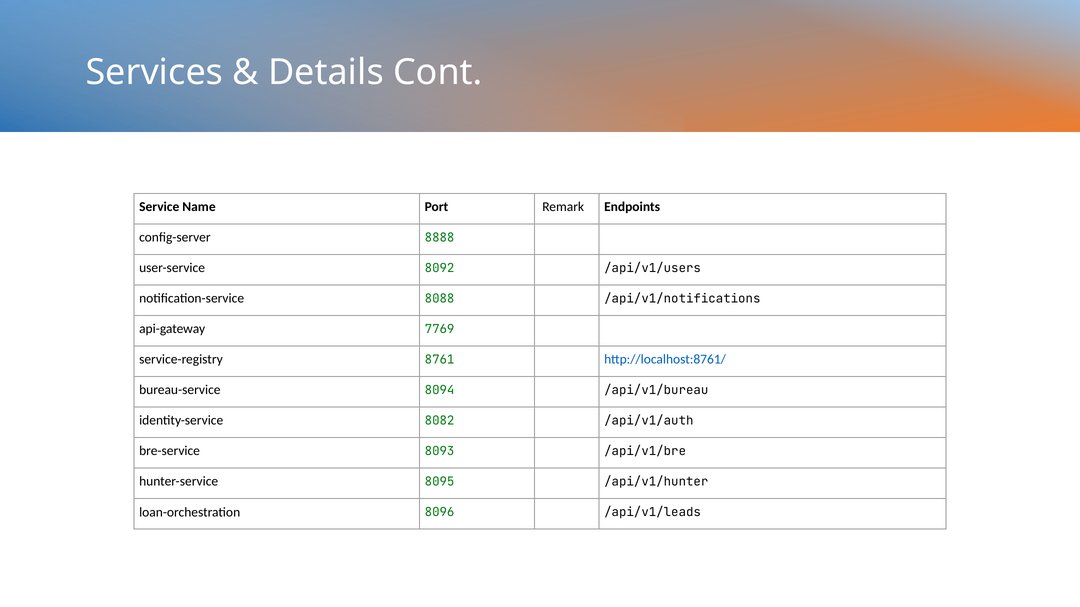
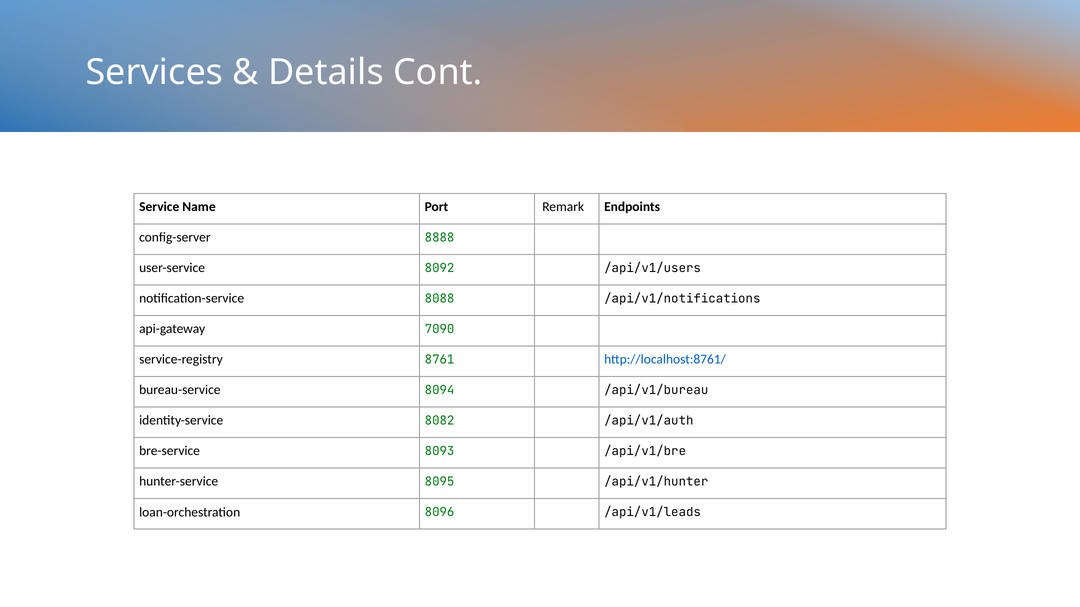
7769: 7769 -> 7090 (440, 329)
